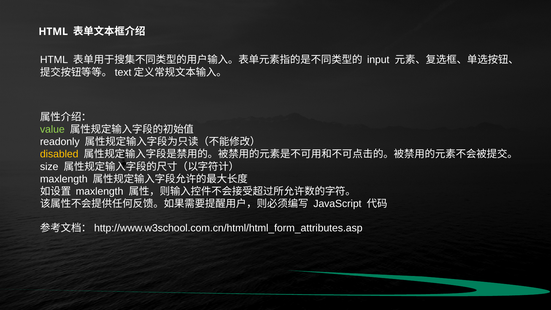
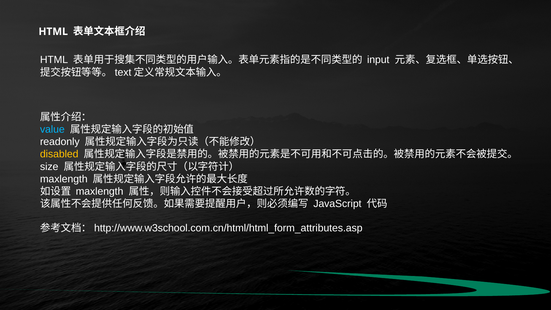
value colour: light green -> light blue (52, 129)
